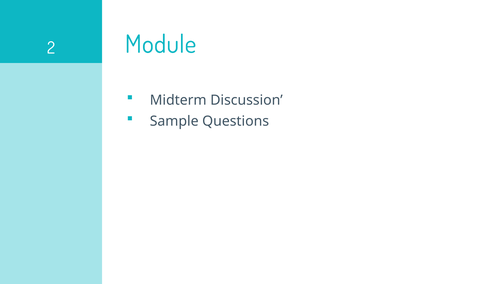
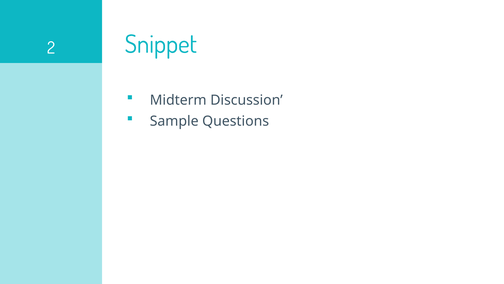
Module: Module -> Snippet (161, 44)
